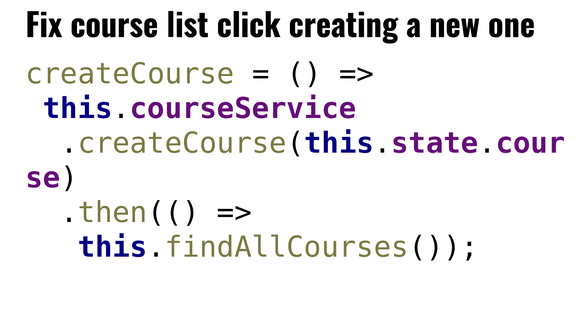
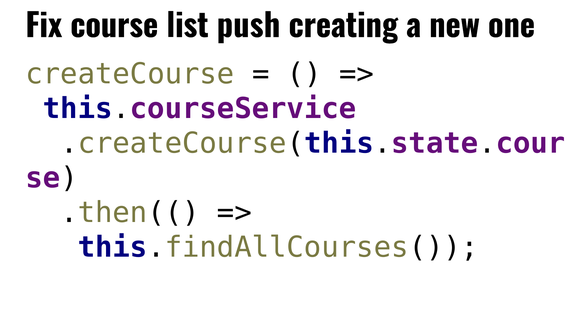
click: click -> push (248, 27)
